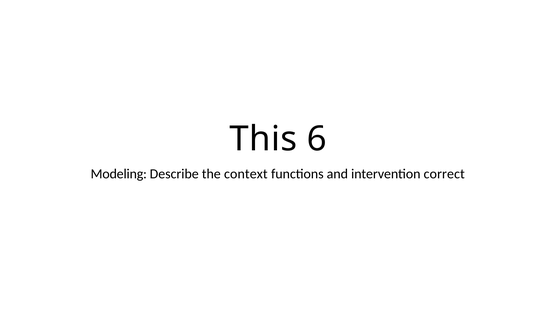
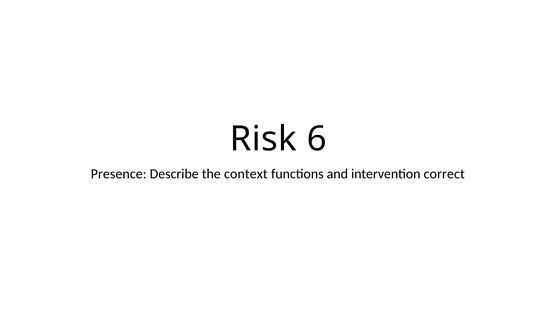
This: This -> Risk (263, 139)
Modeling: Modeling -> Presence (119, 174)
